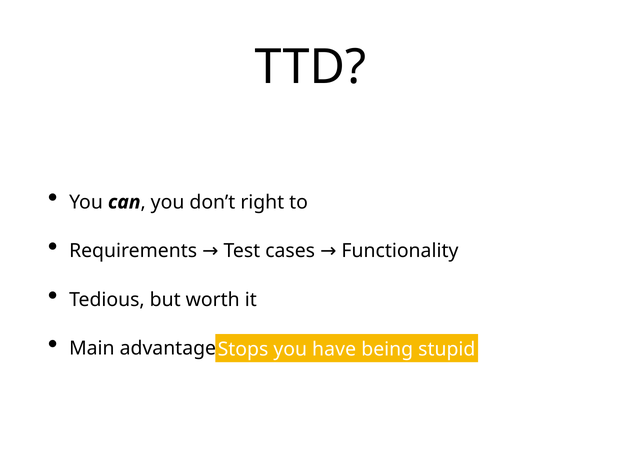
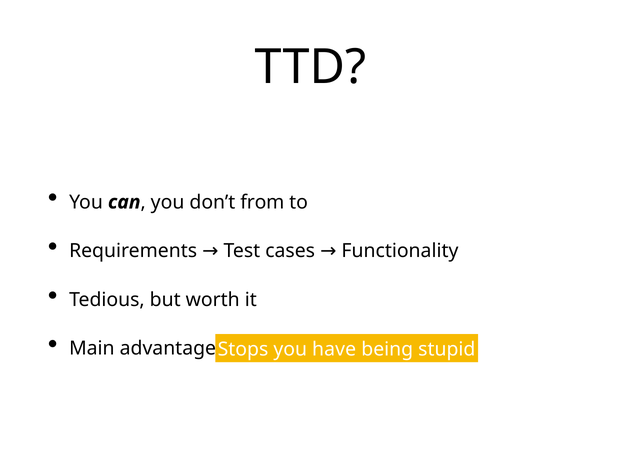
right: right -> from (262, 202)
